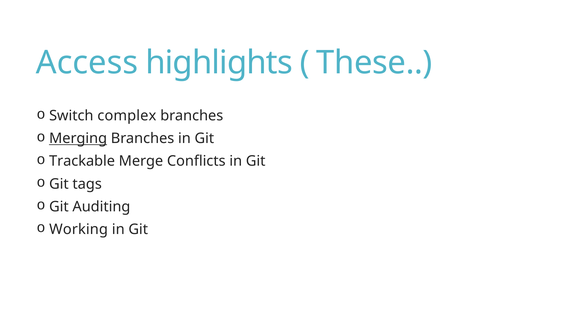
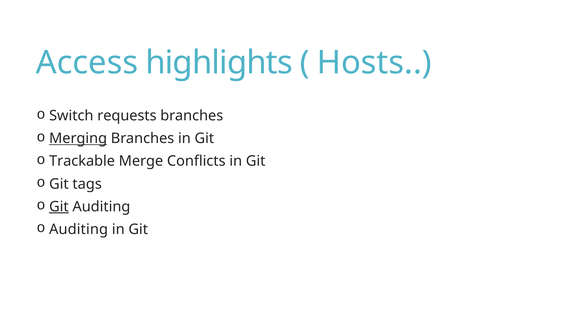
These: These -> Hosts (374, 63)
complex: complex -> requests (127, 116)
Git underline: none -> present (59, 207)
Working: Working -> Auditing (79, 230)
